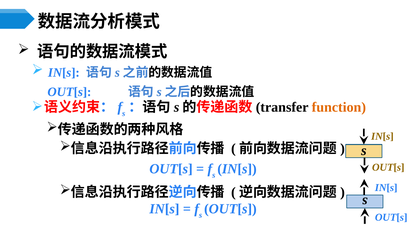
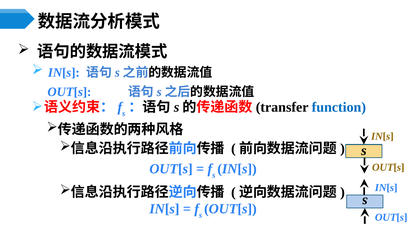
function colour: orange -> blue (339, 107)
